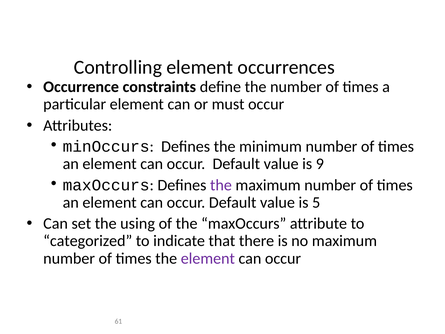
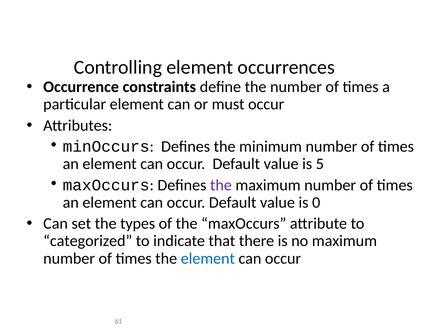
9: 9 -> 5 (320, 164)
5: 5 -> 0 (316, 202)
using: using -> types (138, 223)
element colour: purple -> blue (208, 258)
